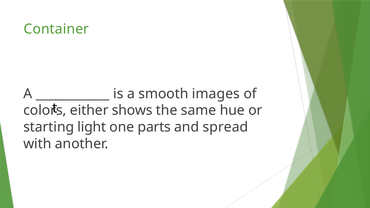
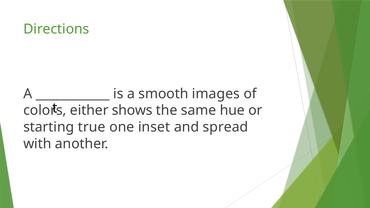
Container: Container -> Directions (56, 29)
light: light -> true (92, 127)
parts: parts -> inset (154, 127)
